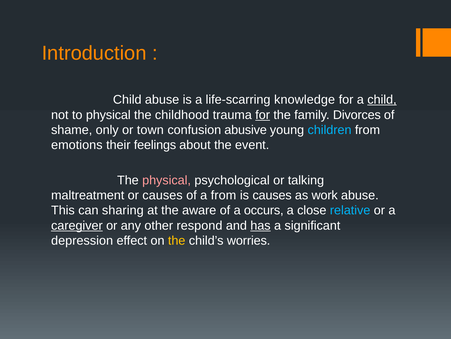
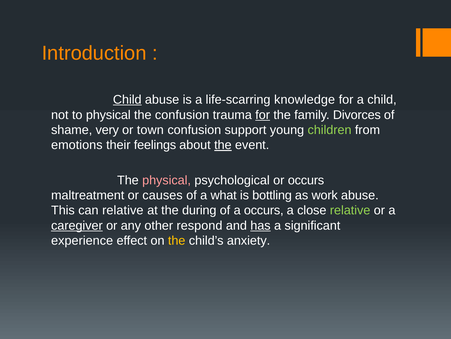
Child underline: none -> present (127, 99)
child underline: present -> none (382, 99)
the childhood: childhood -> confusion (182, 115)
only: only -> very (107, 130)
abusive: abusive -> support (246, 130)
children colour: light blue -> light green (330, 130)
the underline: none -> present (223, 145)
or talking: talking -> occurs (306, 180)
a from: from -> what (224, 195)
is causes: causes -> bottling (272, 195)
can sharing: sharing -> relative (123, 210)
aware: aware -> during (199, 210)
relative colour: light blue -> light green (350, 210)
depression: depression -> experience (82, 240)
worries: worries -> anxiety (249, 240)
